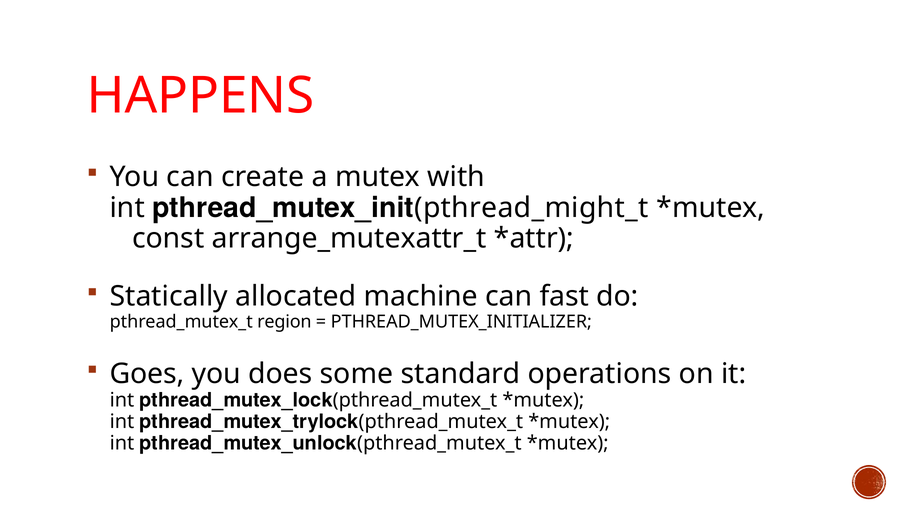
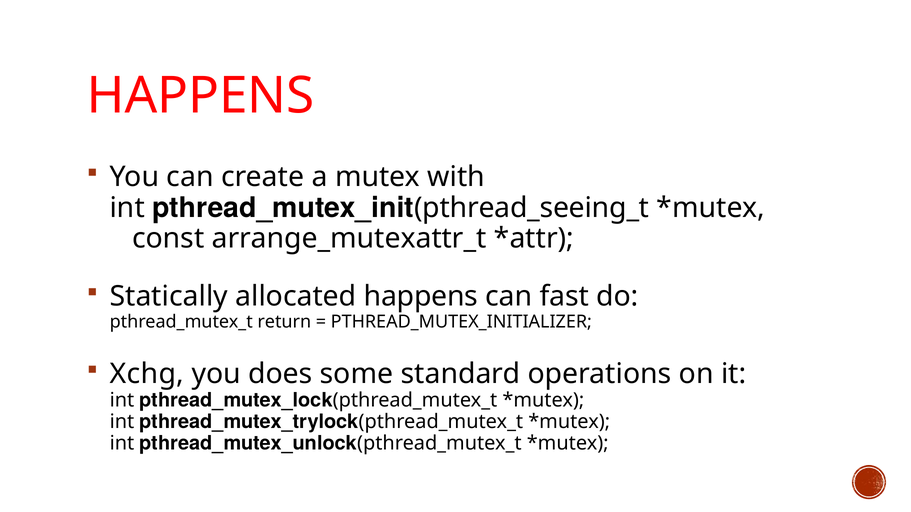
pthread_might_t: pthread_might_t -> pthread_seeing_t (532, 208)
allocated machine: machine -> happens (421, 297)
region: region -> return (284, 322)
Goes: Goes -> Xchg (147, 374)
